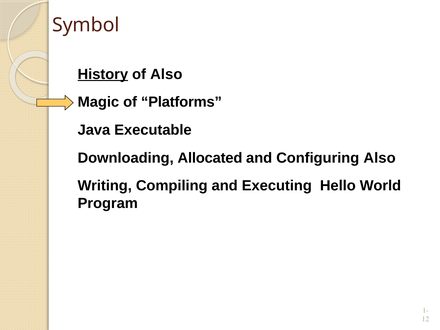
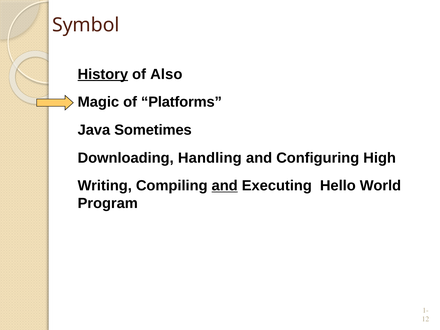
Executable: Executable -> Sometimes (153, 130)
Allocated: Allocated -> Handling (210, 158)
Configuring Also: Also -> High (380, 158)
and underline: none -> present (225, 186)
